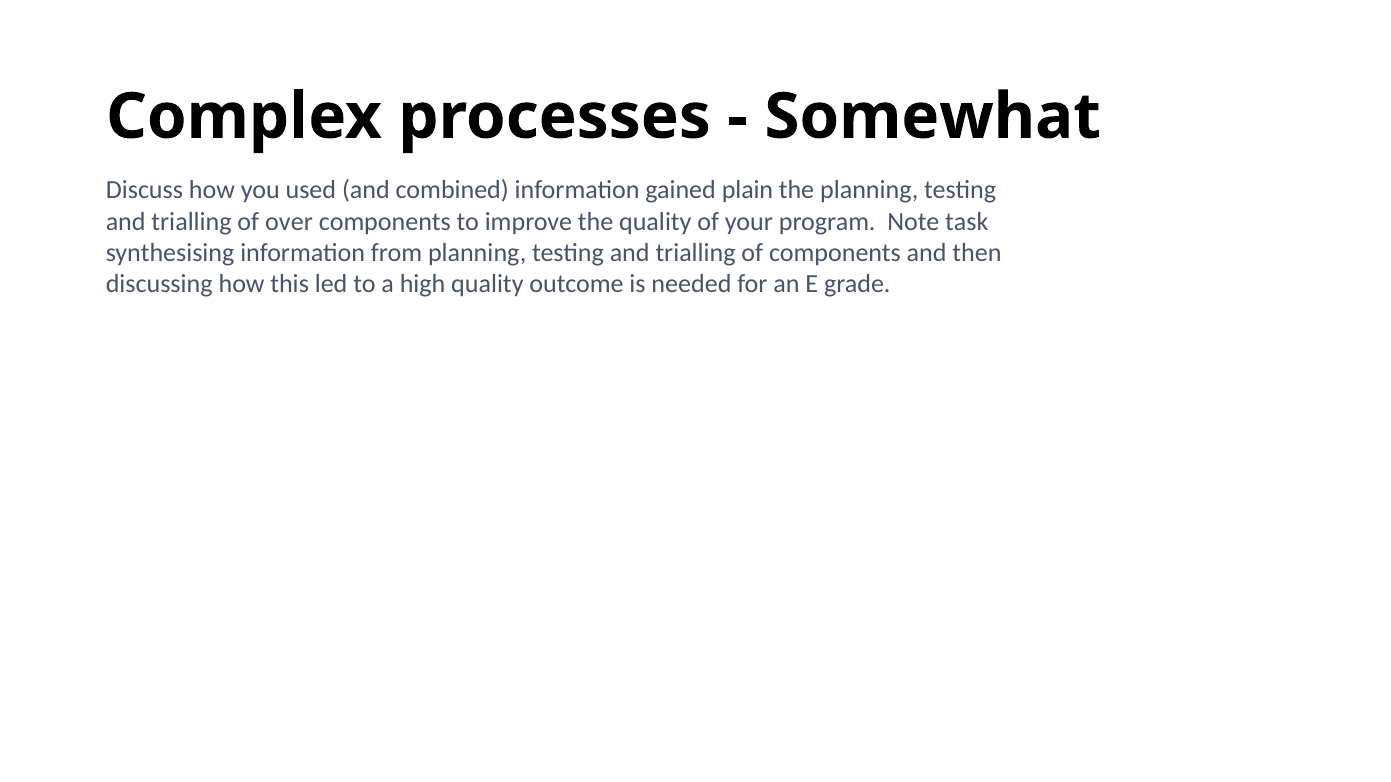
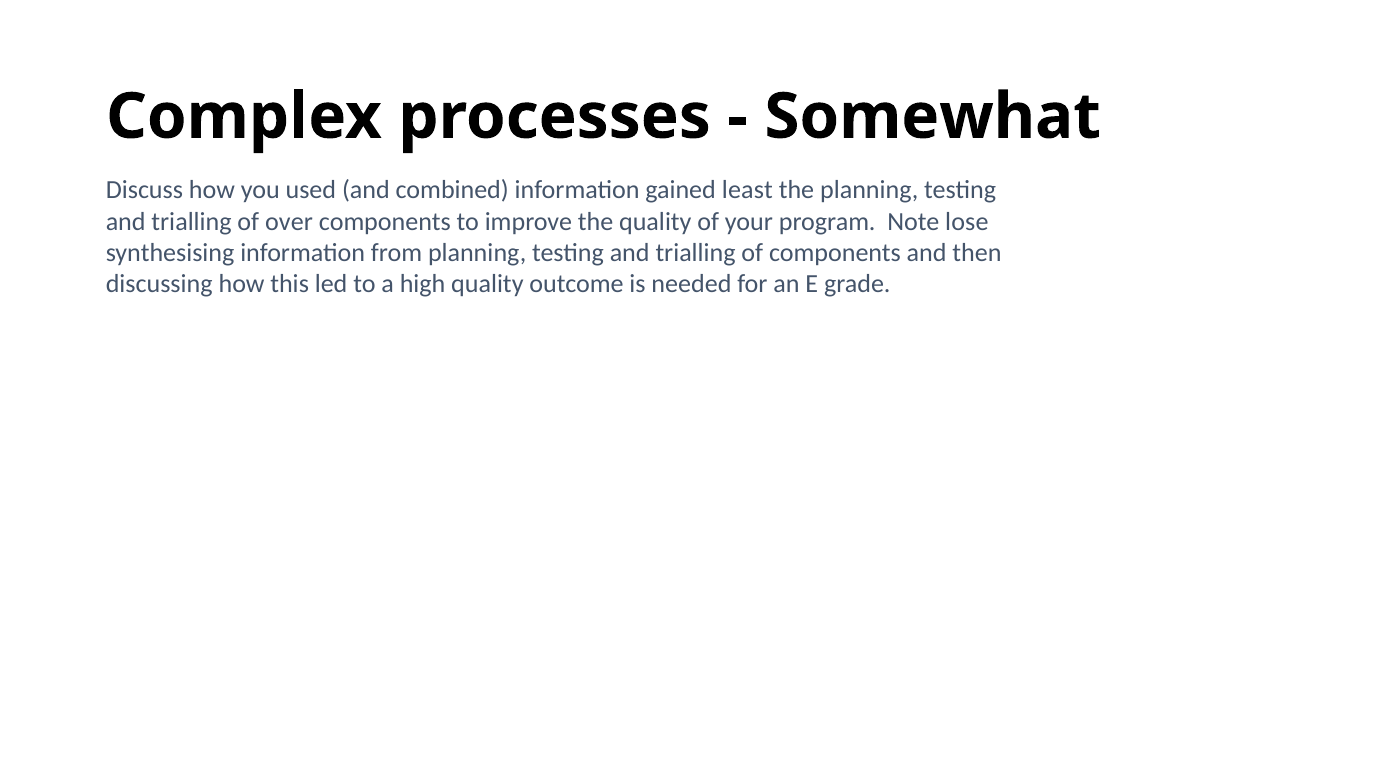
plain: plain -> least (747, 190)
task: task -> lose (967, 222)
